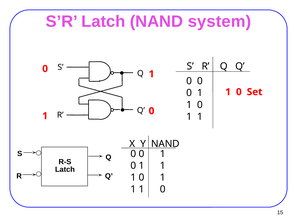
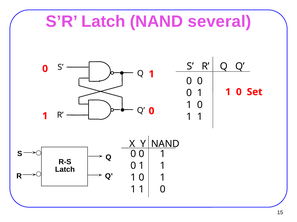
system: system -> several (220, 21)
